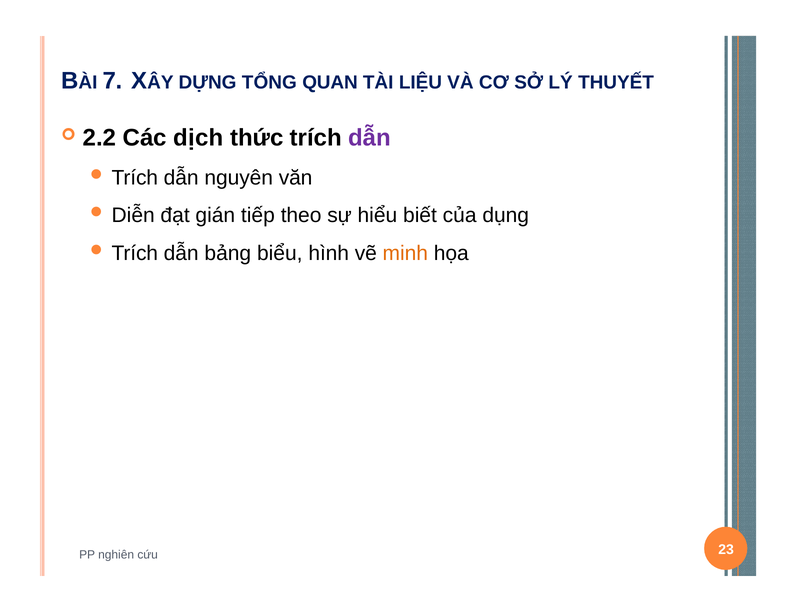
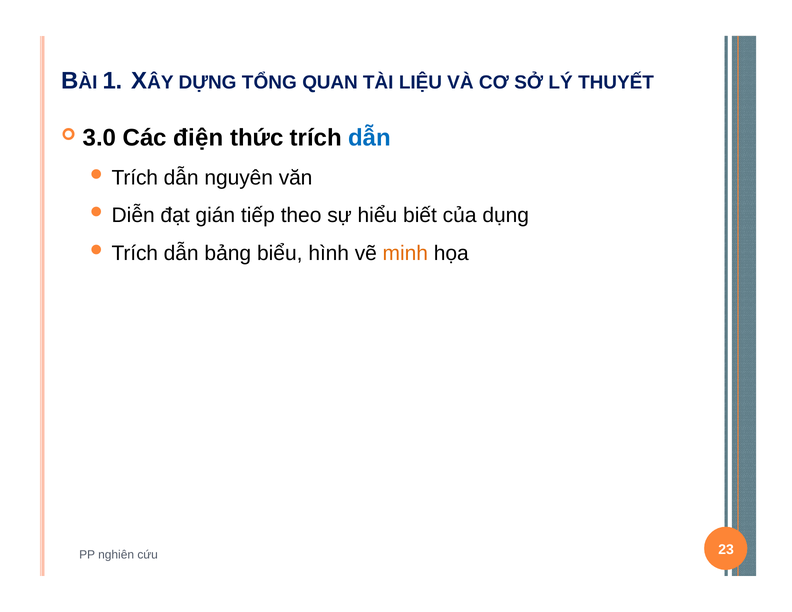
7: 7 -> 1 (113, 81)
2.2: 2.2 -> 3.0 (99, 138)
dịch: dịch -> điện (198, 138)
dẫn colour: purple -> blue (370, 138)
